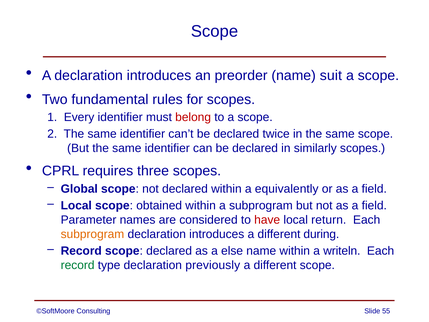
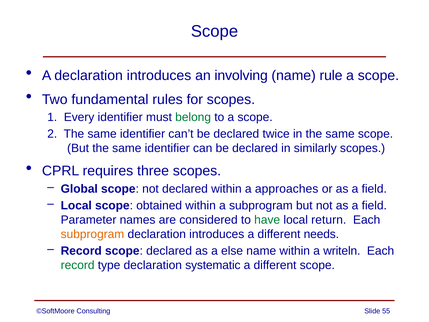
preorder: preorder -> involving (241, 76)
suit: suit -> rule (331, 76)
belong colour: red -> green (193, 117)
equivalently: equivalently -> approaches (287, 189)
have colour: red -> green (267, 220)
during: during -> needs (321, 234)
previously: previously -> systematic (213, 265)
